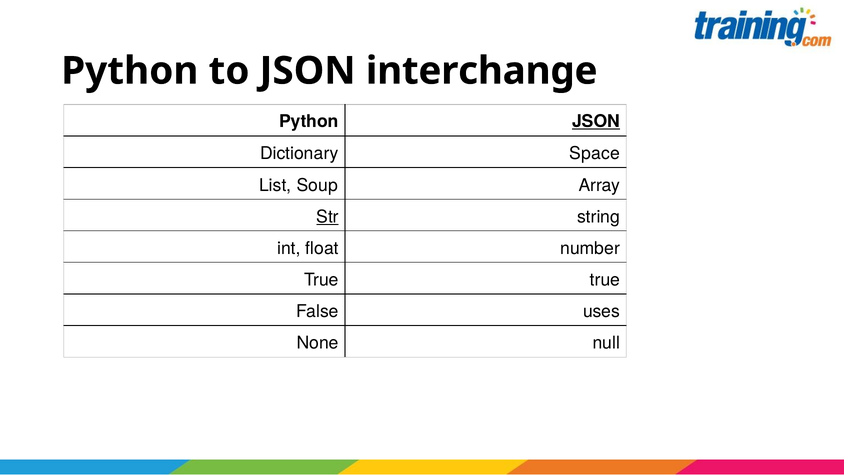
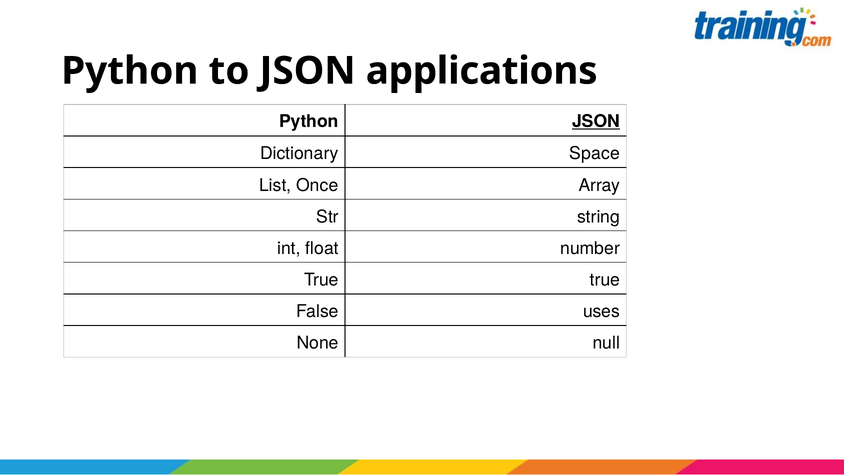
interchange: interchange -> applications (482, 71)
Soup: Soup -> Once (317, 185)
Str underline: present -> none (328, 217)
